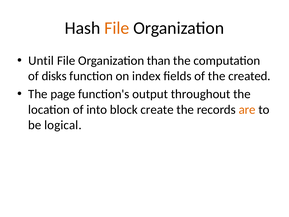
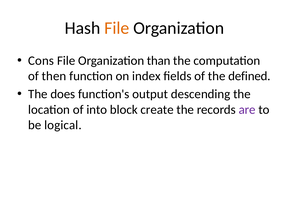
Until: Until -> Cons (41, 61)
disks: disks -> then (54, 76)
created: created -> defined (249, 76)
page: page -> does (63, 94)
throughout: throughout -> descending (201, 94)
are colour: orange -> purple (247, 109)
